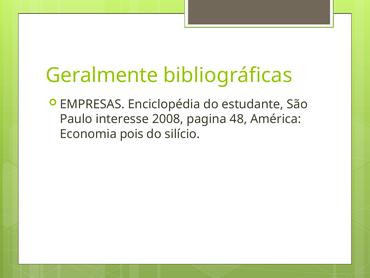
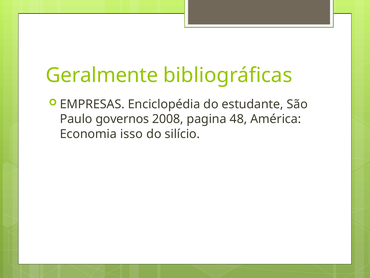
interesse: interesse -> governos (122, 119)
pois: pois -> isso (132, 134)
